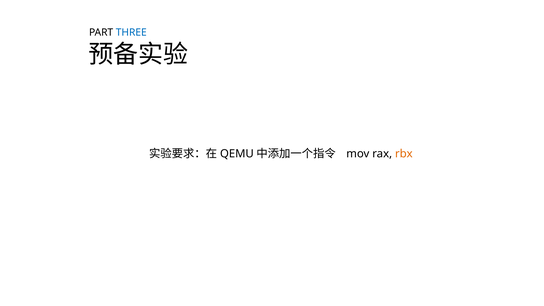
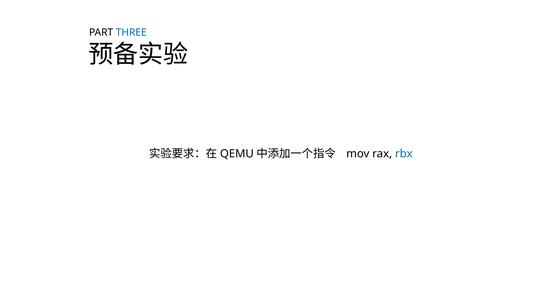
rbx colour: orange -> blue (404, 154)
